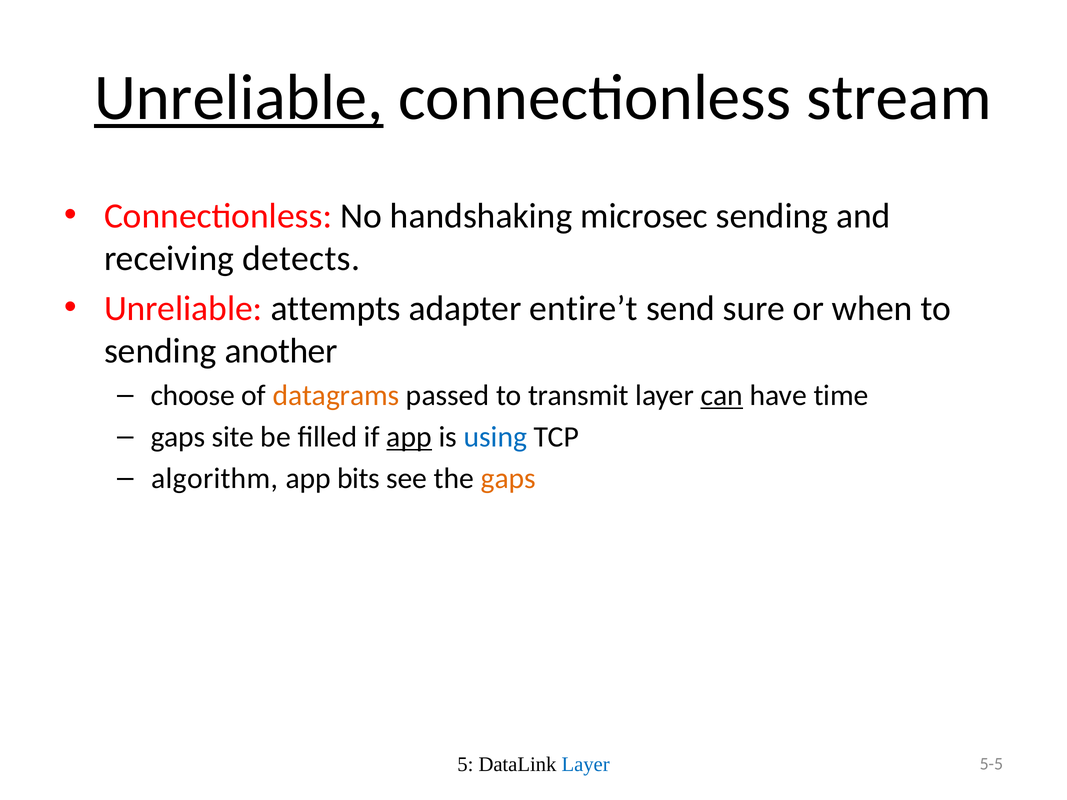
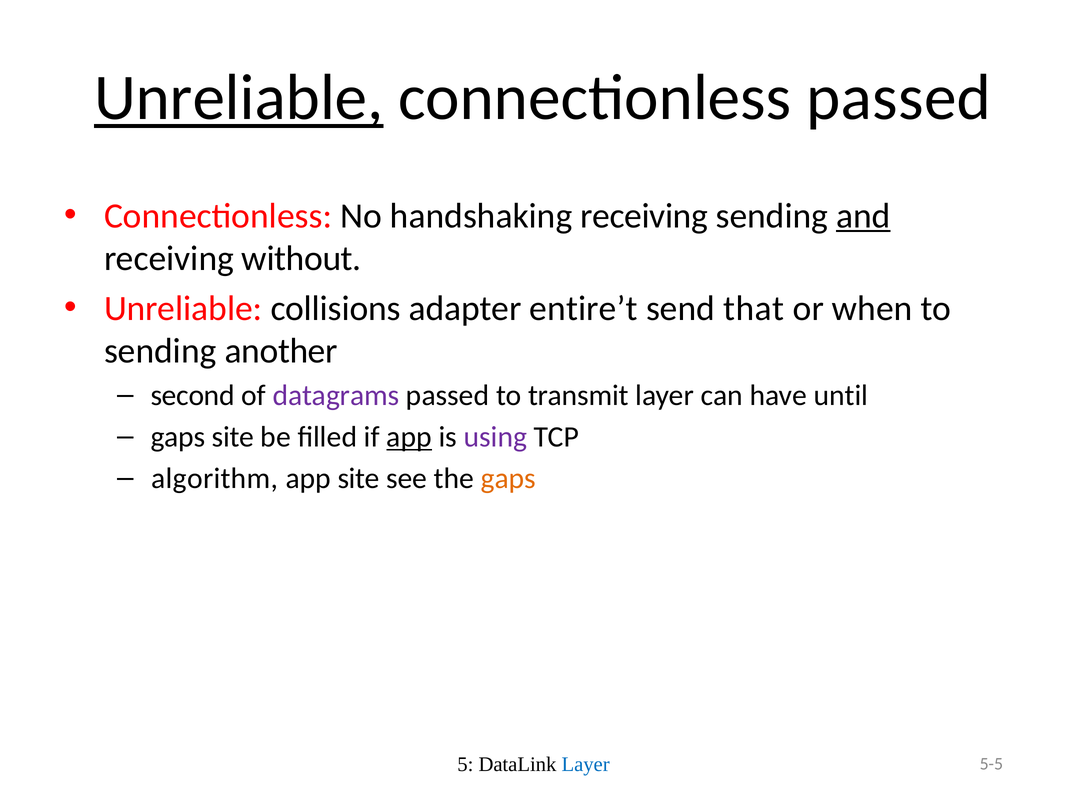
connectionless stream: stream -> passed (899, 98)
handshaking microsec: microsec -> receiving (644, 216)
and underline: none -> present (863, 216)
detects: detects -> without (301, 259)
attempts: attempts -> collisions (336, 308)
sure: sure -> that (754, 308)
choose: choose -> second (193, 396)
datagrams colour: orange -> purple (336, 396)
can underline: present -> none (722, 396)
time: time -> until (841, 396)
using colour: blue -> purple (495, 437)
app bits: bits -> site (359, 479)
